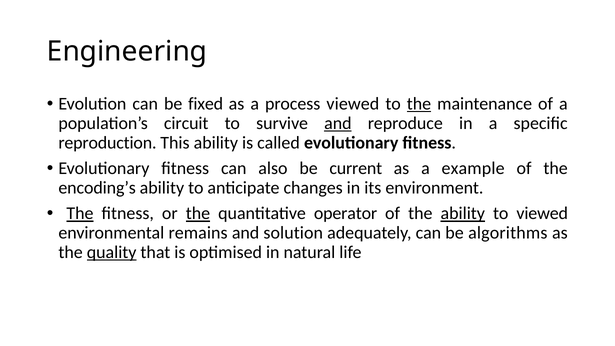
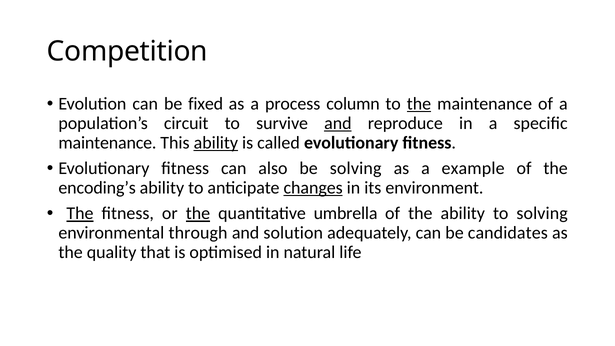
Engineering: Engineering -> Competition (127, 52)
process viewed: viewed -> column (353, 104)
reproduction: reproduction -> maintenance (107, 143)
ability underline: none -> present (216, 143)
be current: current -> solving (356, 168)
changes underline: none -> present (313, 188)
operator: operator -> umbrella (346, 213)
ability underline: present -> none (463, 213)
to viewed: viewed -> solving (542, 213)
remains: remains -> through (198, 233)
algorithms: algorithms -> candidates (508, 233)
quality underline: present -> none (112, 252)
